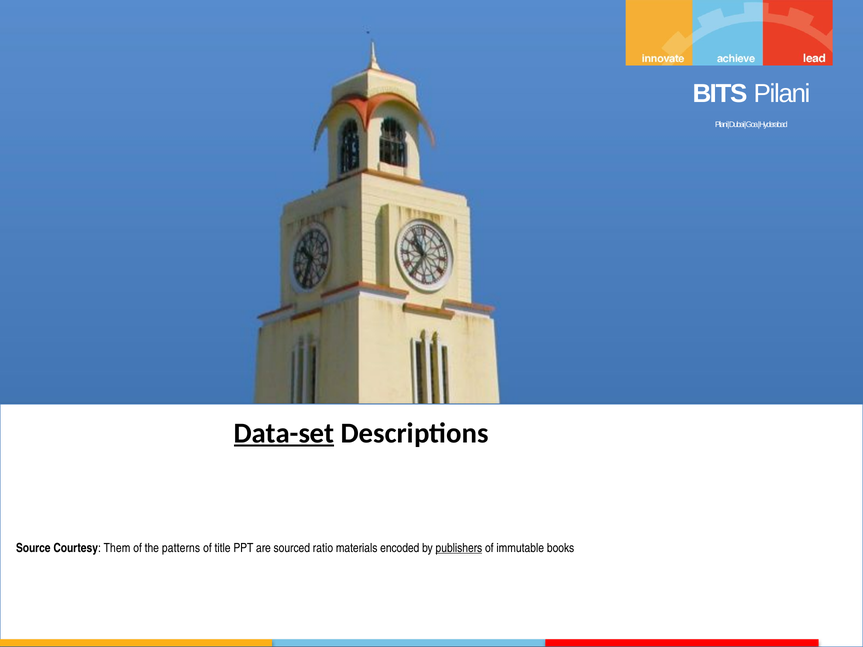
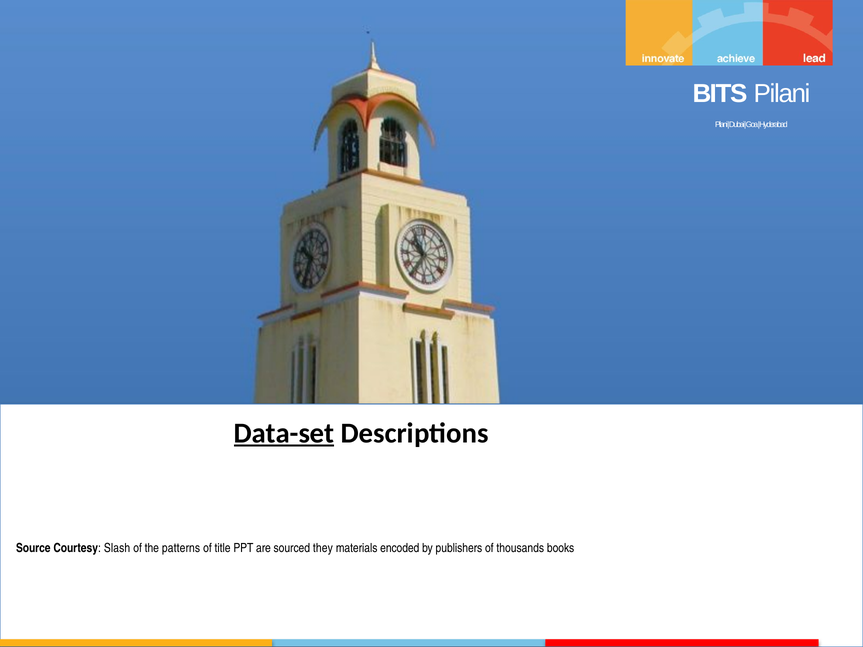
Them: Them -> Slash (117, 548)
ratio: ratio -> they (323, 548)
publishers underline: present -> none (459, 548)
immutable: immutable -> thousands (520, 548)
